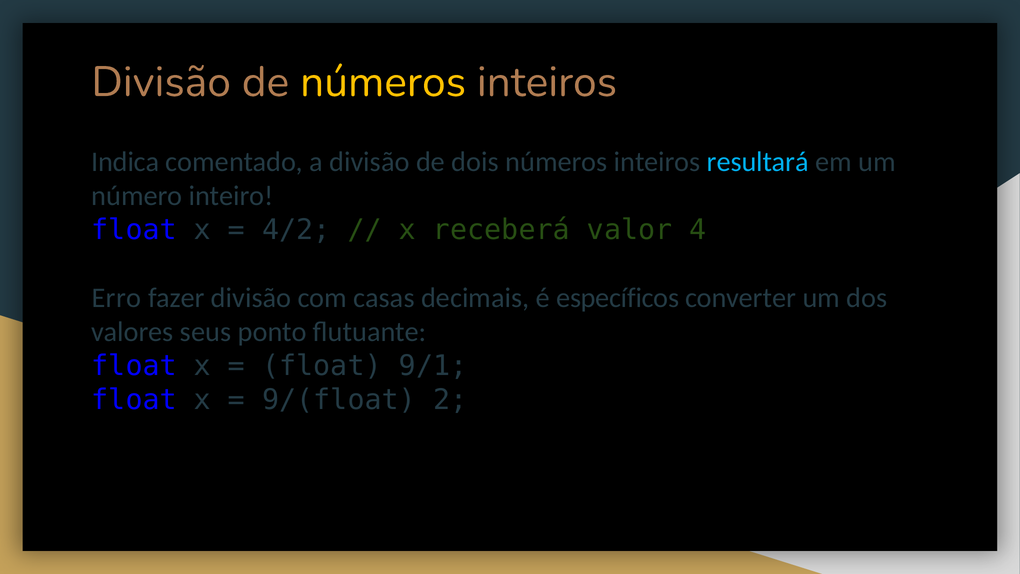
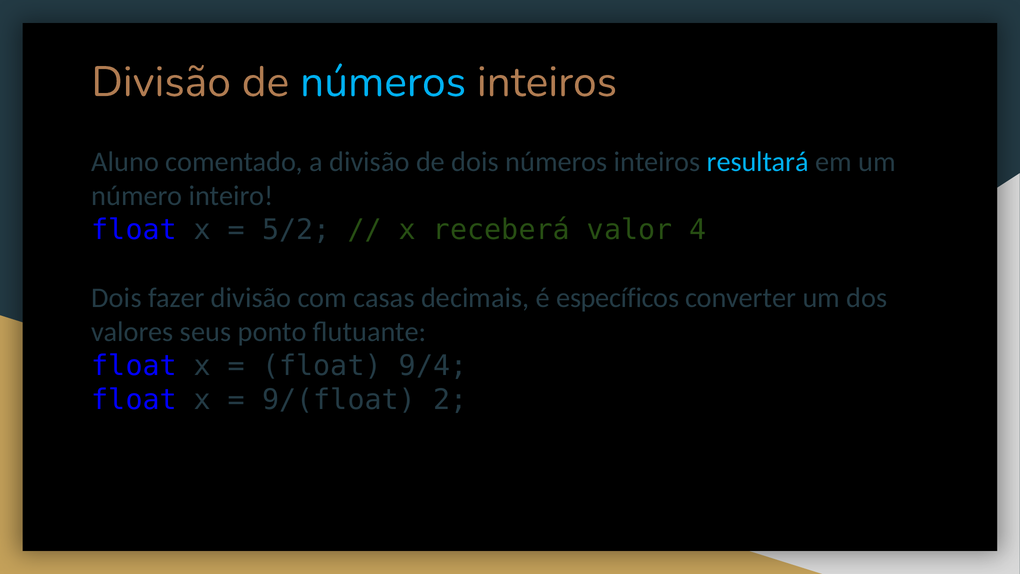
números colour: yellow -> light blue (383, 82)
Indica: Indica -> Aluno (125, 162)
4/2: 4/2 -> 5/2 (296, 230)
Erro: Erro -> Dois (117, 298)
9/1: 9/1 -> 9/4 (433, 366)
